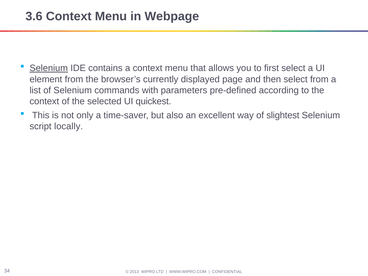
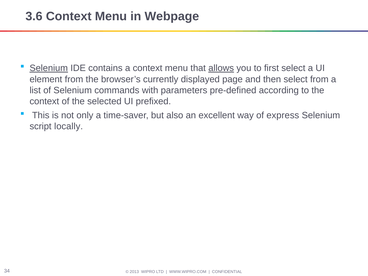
allows underline: none -> present (221, 68)
quickest: quickest -> prefixed (153, 101)
slightest: slightest -> express (283, 115)
